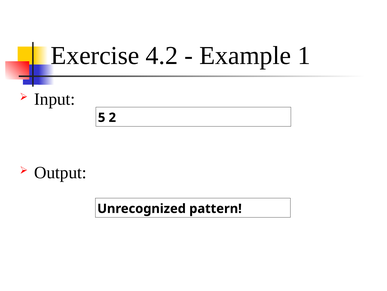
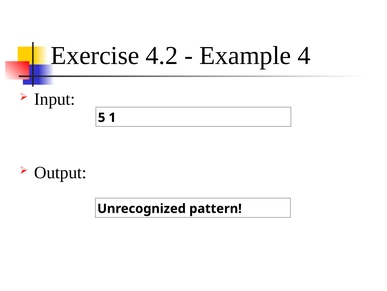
1: 1 -> 4 (304, 55)
2: 2 -> 1 (112, 117)
